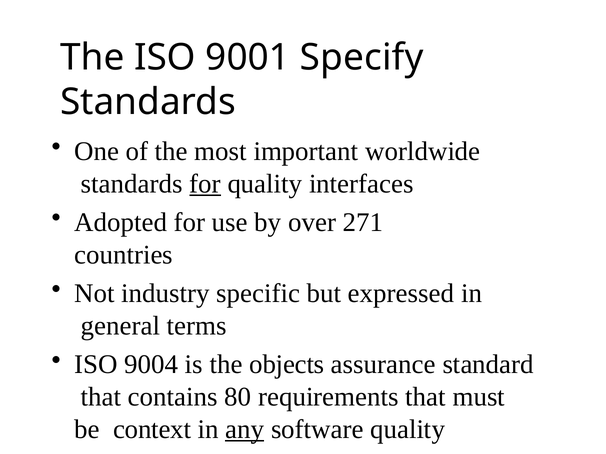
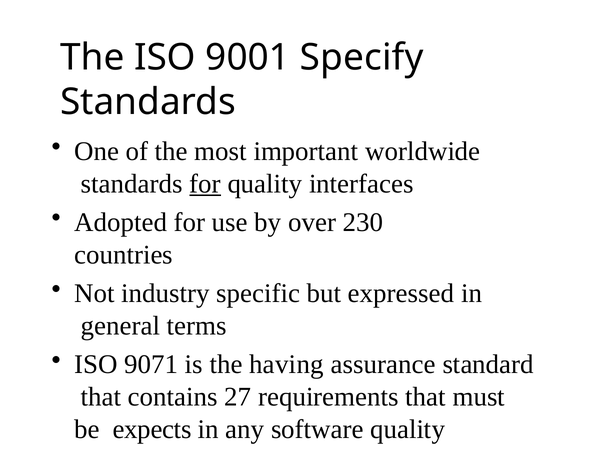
271: 271 -> 230 (363, 223)
9004: 9004 -> 9071 (151, 365)
objects: objects -> having (287, 365)
80: 80 -> 27 (238, 397)
context: context -> expects (152, 430)
any underline: present -> none (245, 430)
